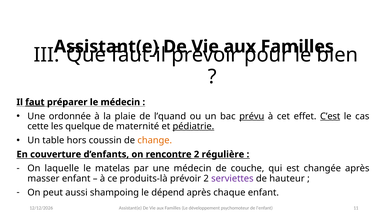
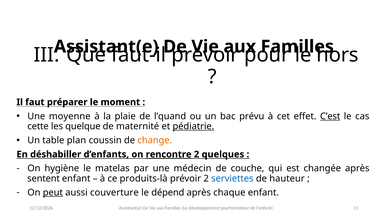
bien: bien -> hors (338, 55)
faut underline: present -> none (35, 102)
le médecin: médecin -> moment (120, 102)
ordonnée: ordonnée -> moyenne (70, 116)
prévu underline: present -> none (252, 116)
hors: hors -> plan (76, 140)
couverture: couverture -> déshabiller (56, 155)
régulière: régulière -> quelques (223, 155)
laquelle: laquelle -> hygiène (62, 169)
masser: masser -> sentent (44, 179)
serviettes colour: purple -> blue (232, 179)
peut underline: none -> present (53, 193)
shampoing: shampoing -> couverture (114, 193)
